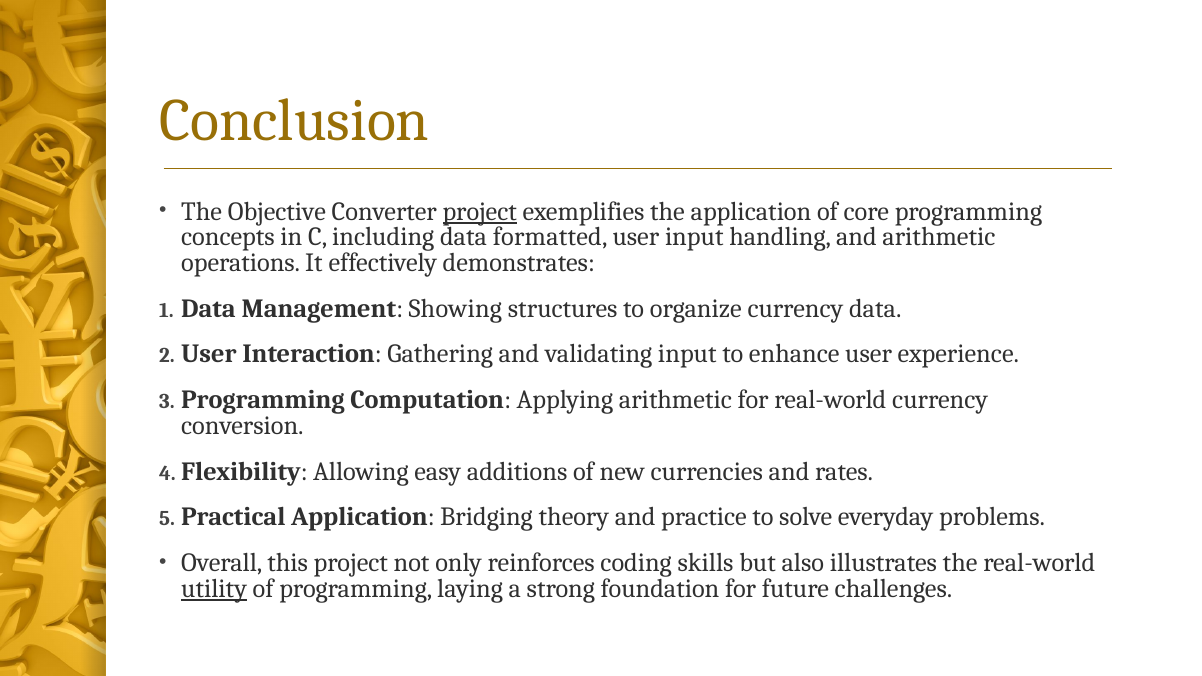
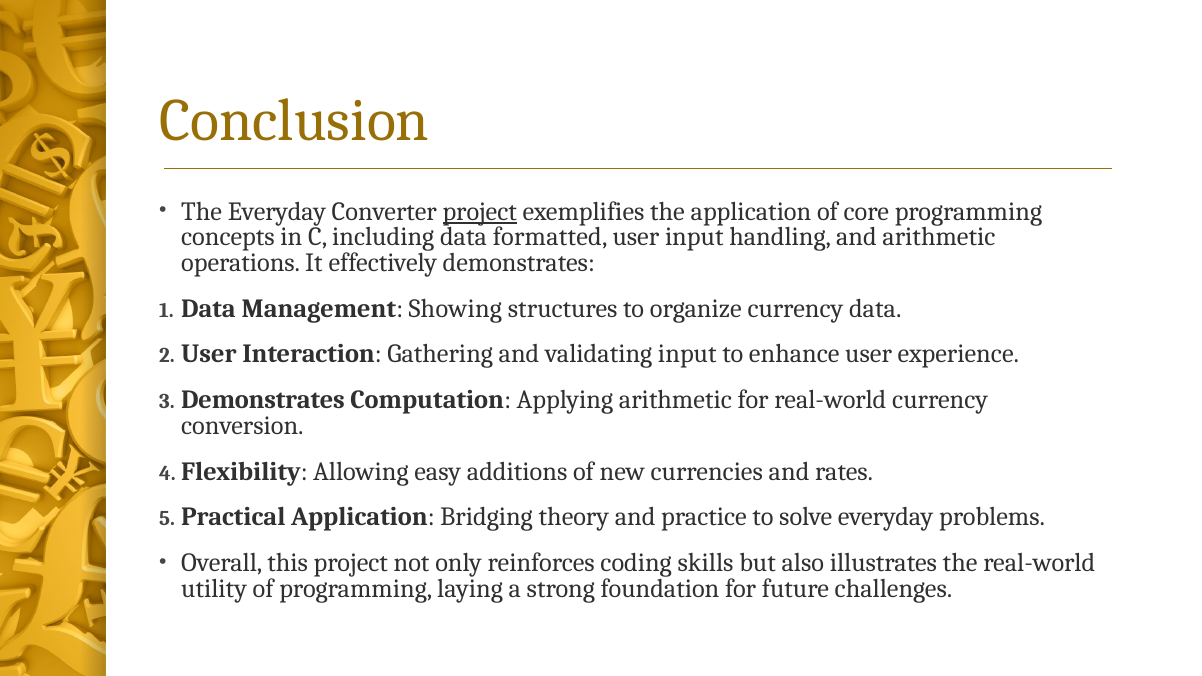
The Objective: Objective -> Everyday (277, 212)
Programming: Programming -> Demonstrates (263, 400)
utility underline: present -> none (214, 589)
